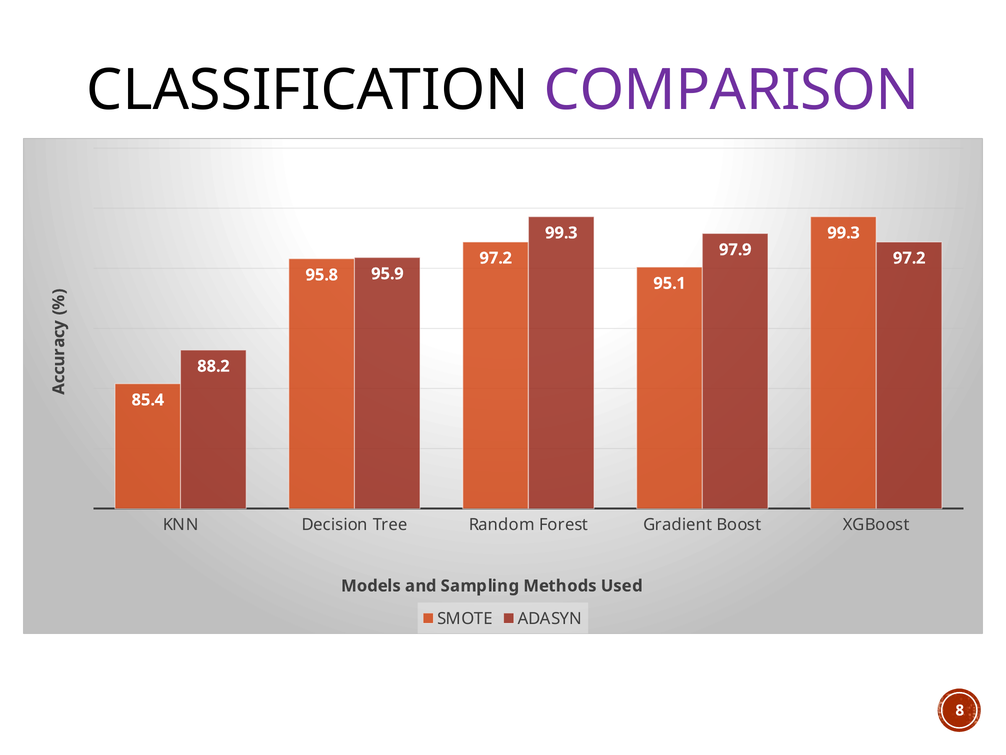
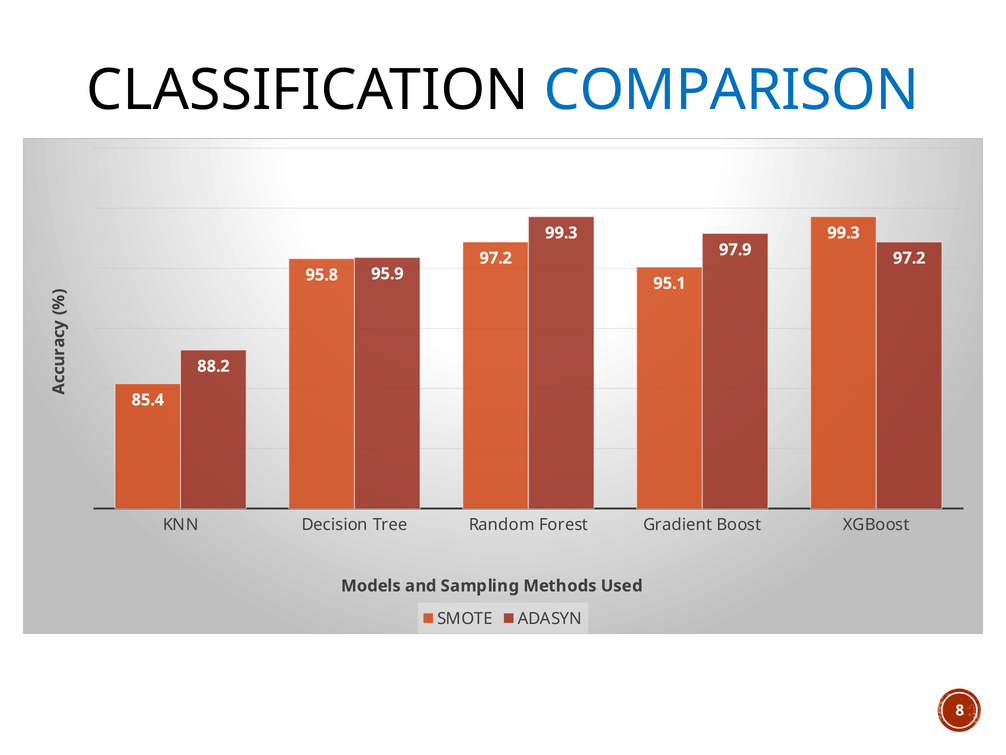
COMPARISON colour: purple -> blue (732, 90)
